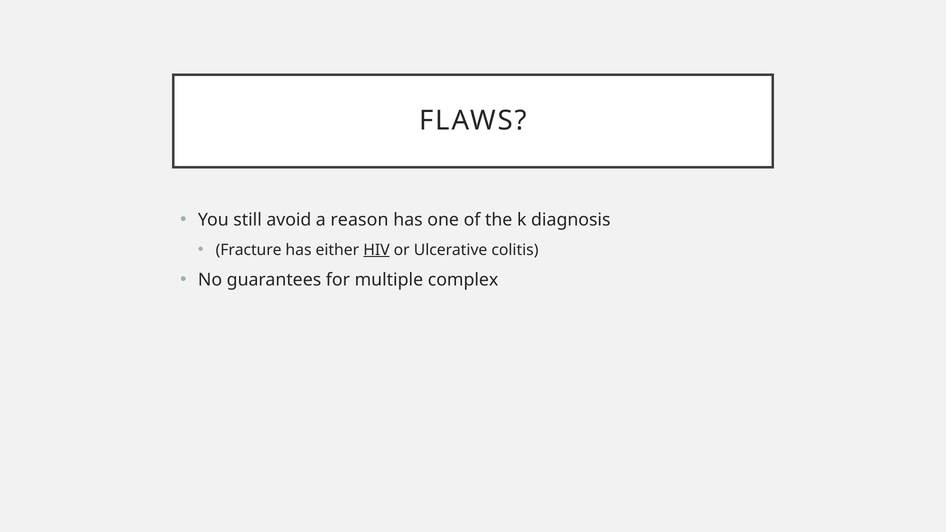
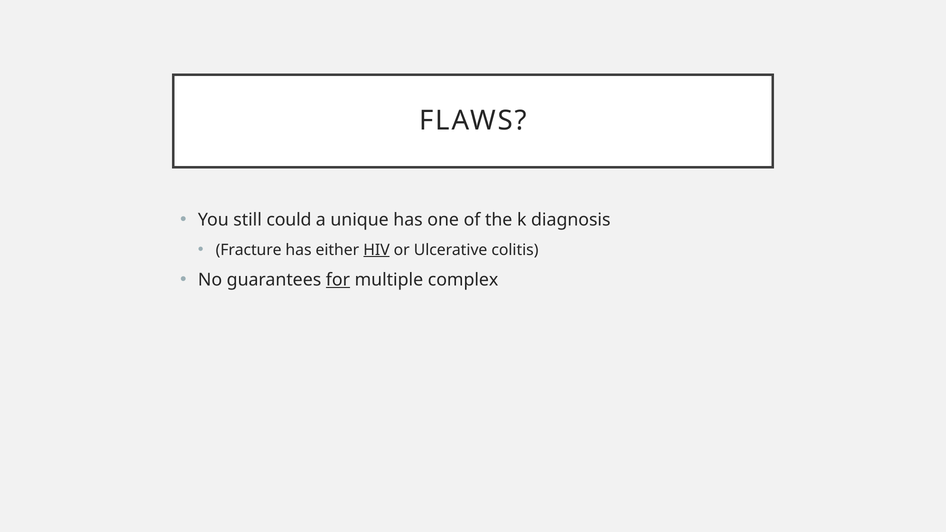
avoid: avoid -> could (289, 220)
reason: reason -> unique (360, 220)
for underline: none -> present (338, 280)
